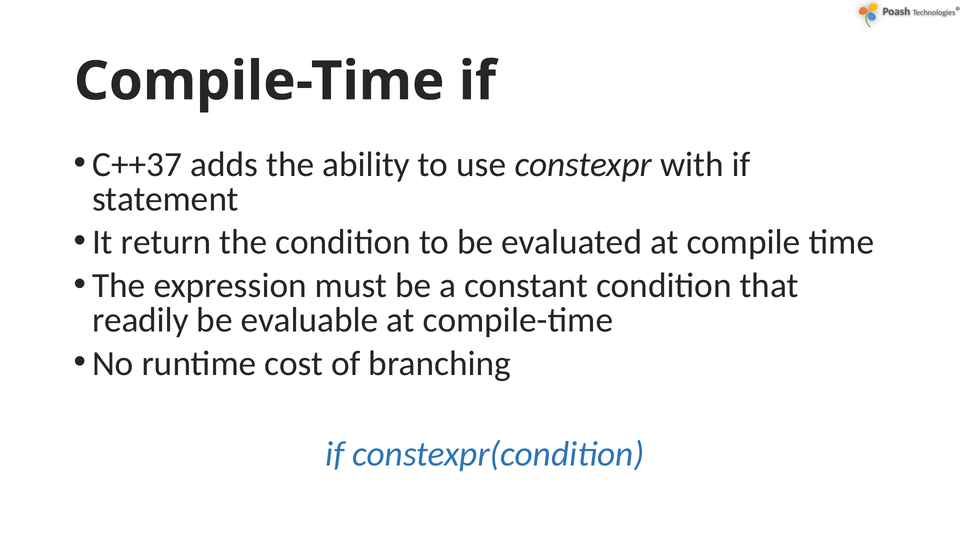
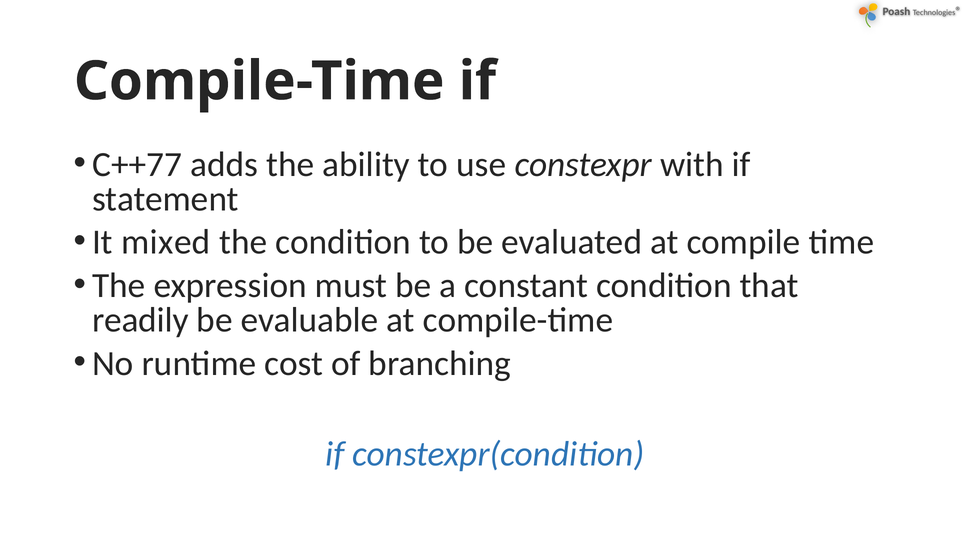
C++37: C++37 -> C++77 (137, 165)
return: return -> mixed (166, 243)
